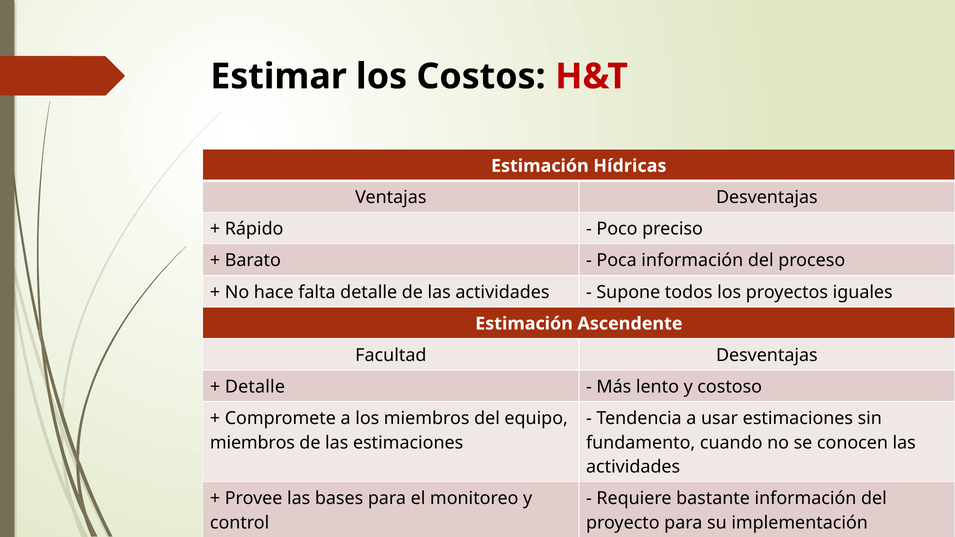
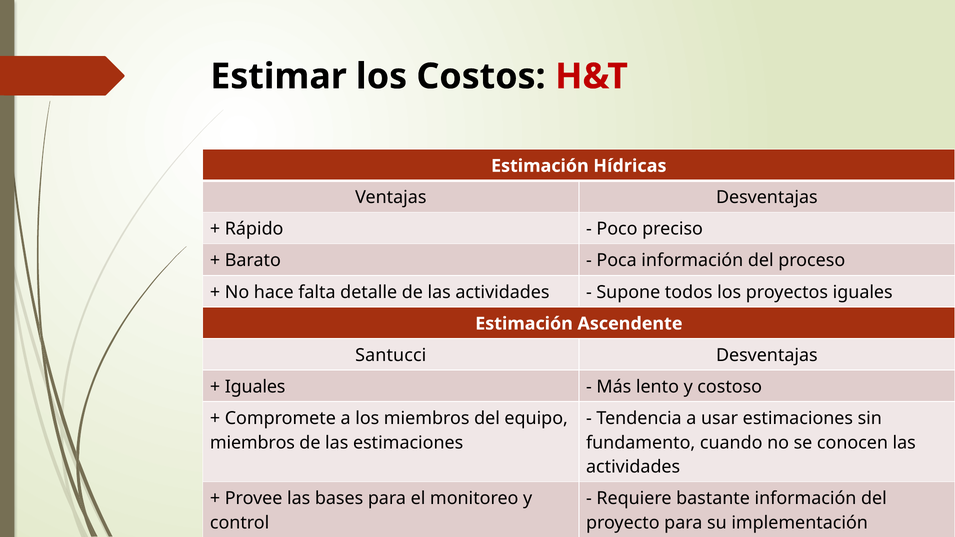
Facultad: Facultad -> Santucci (391, 355)
Detalle: Detalle -> Iguales (255, 387)
